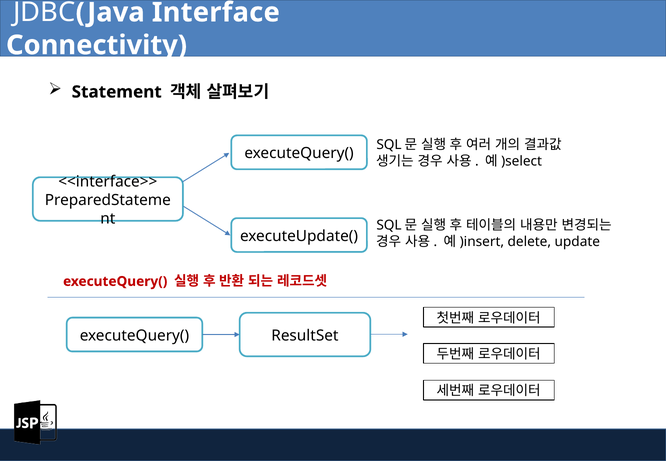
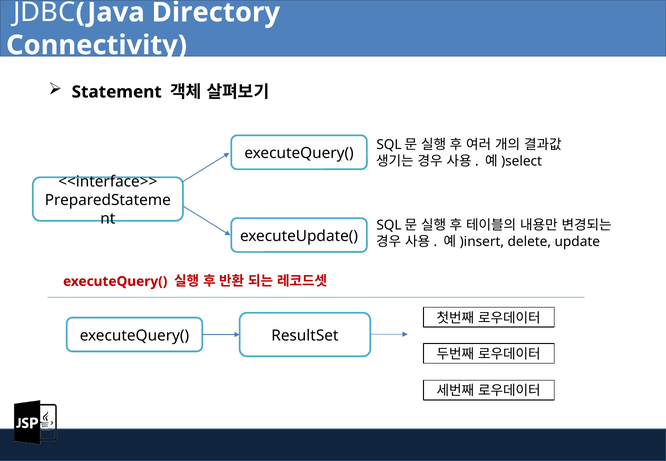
Interface: Interface -> Directory (216, 12)
